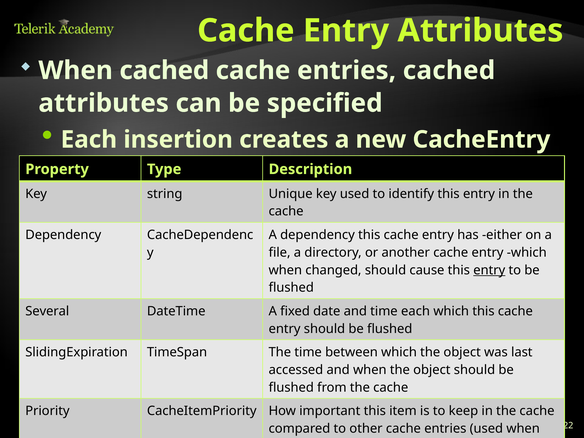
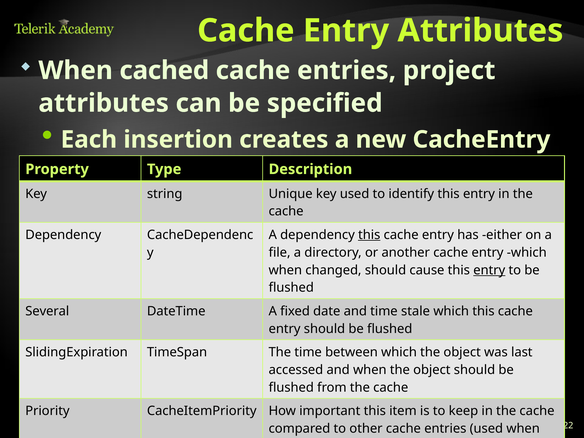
entries cached: cached -> project (449, 70)
this underline: none -> present (369, 235)
time each: each -> stale (415, 311)
